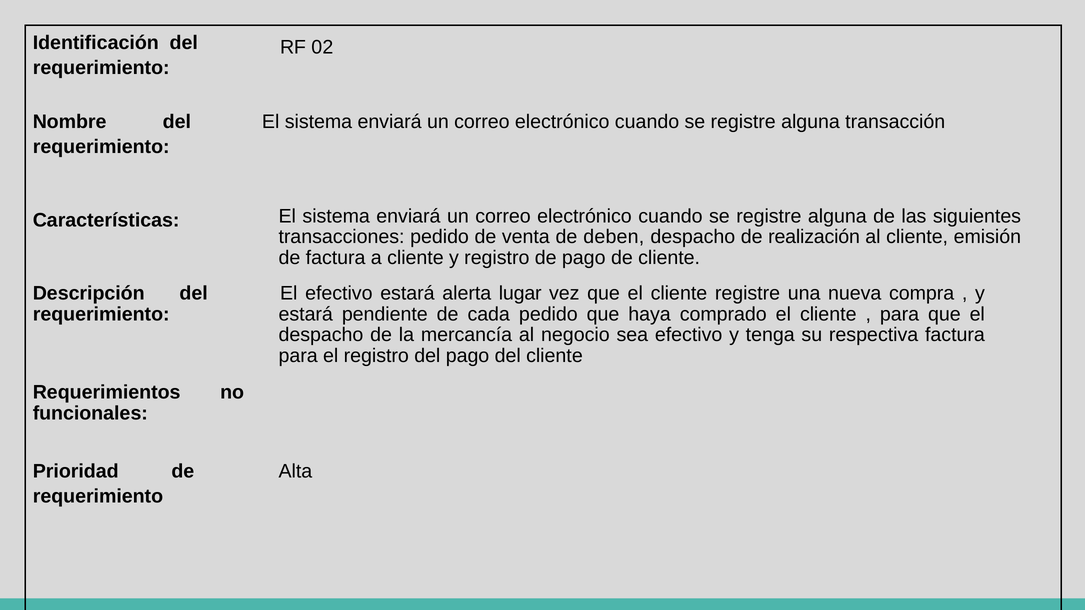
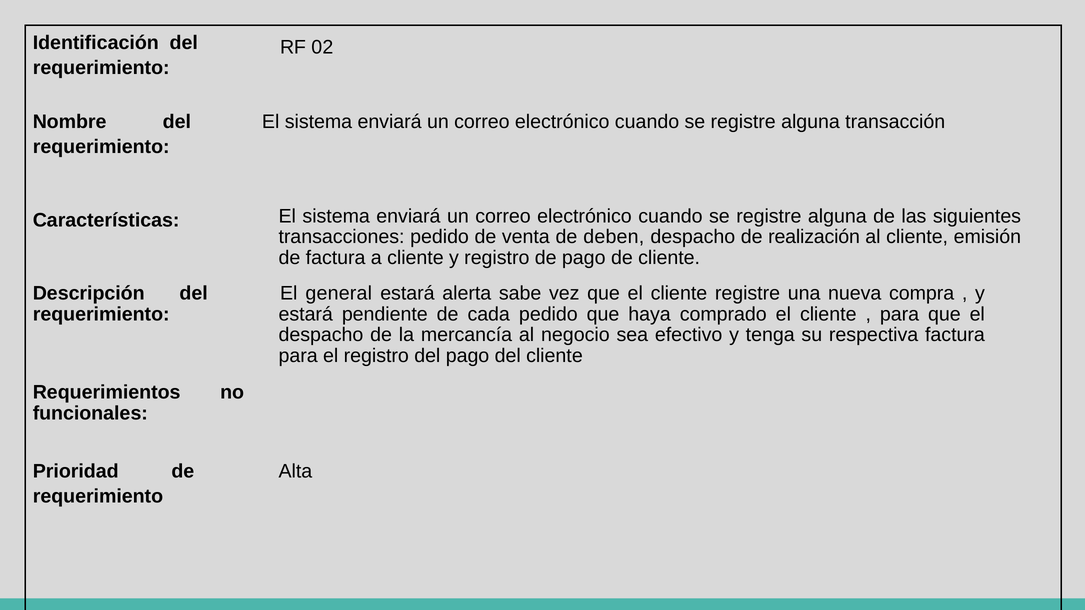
El efectivo: efectivo -> general (339, 294)
lugar: lugar -> sabe (520, 294)
